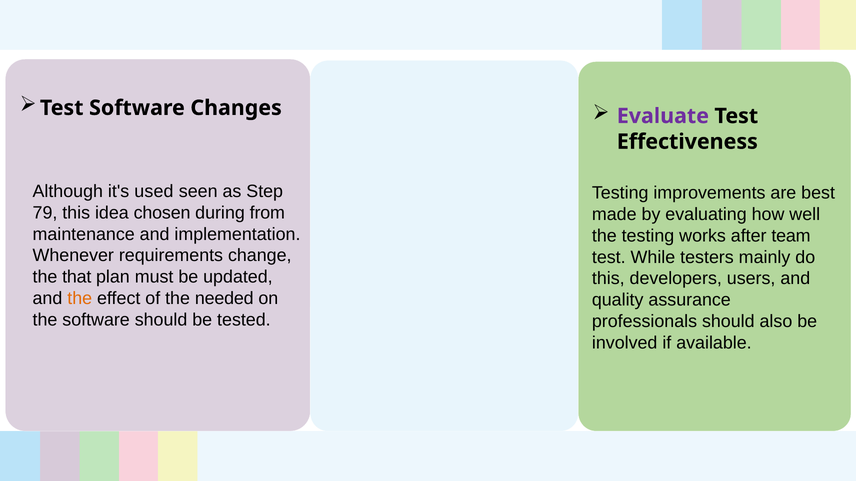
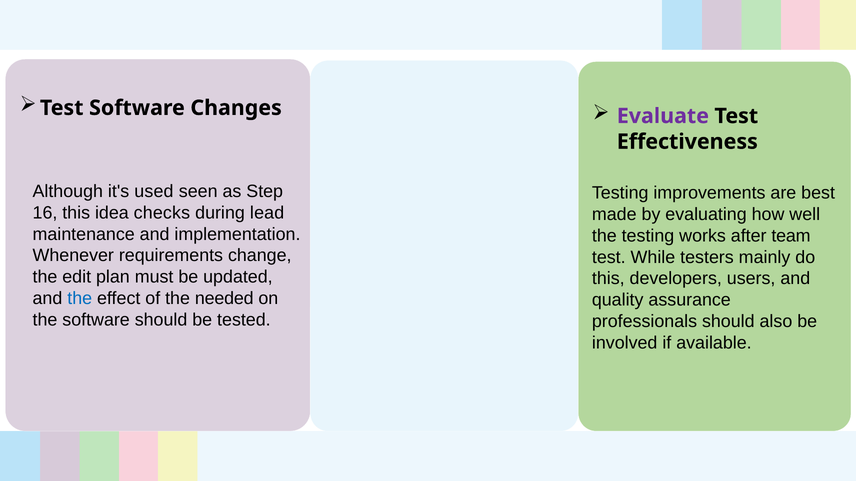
79: 79 -> 16 (45, 213)
chosen: chosen -> checks (162, 213)
from: from -> lead (267, 213)
that: that -> edit (77, 277)
the colour: orange -> blue (80, 299)
